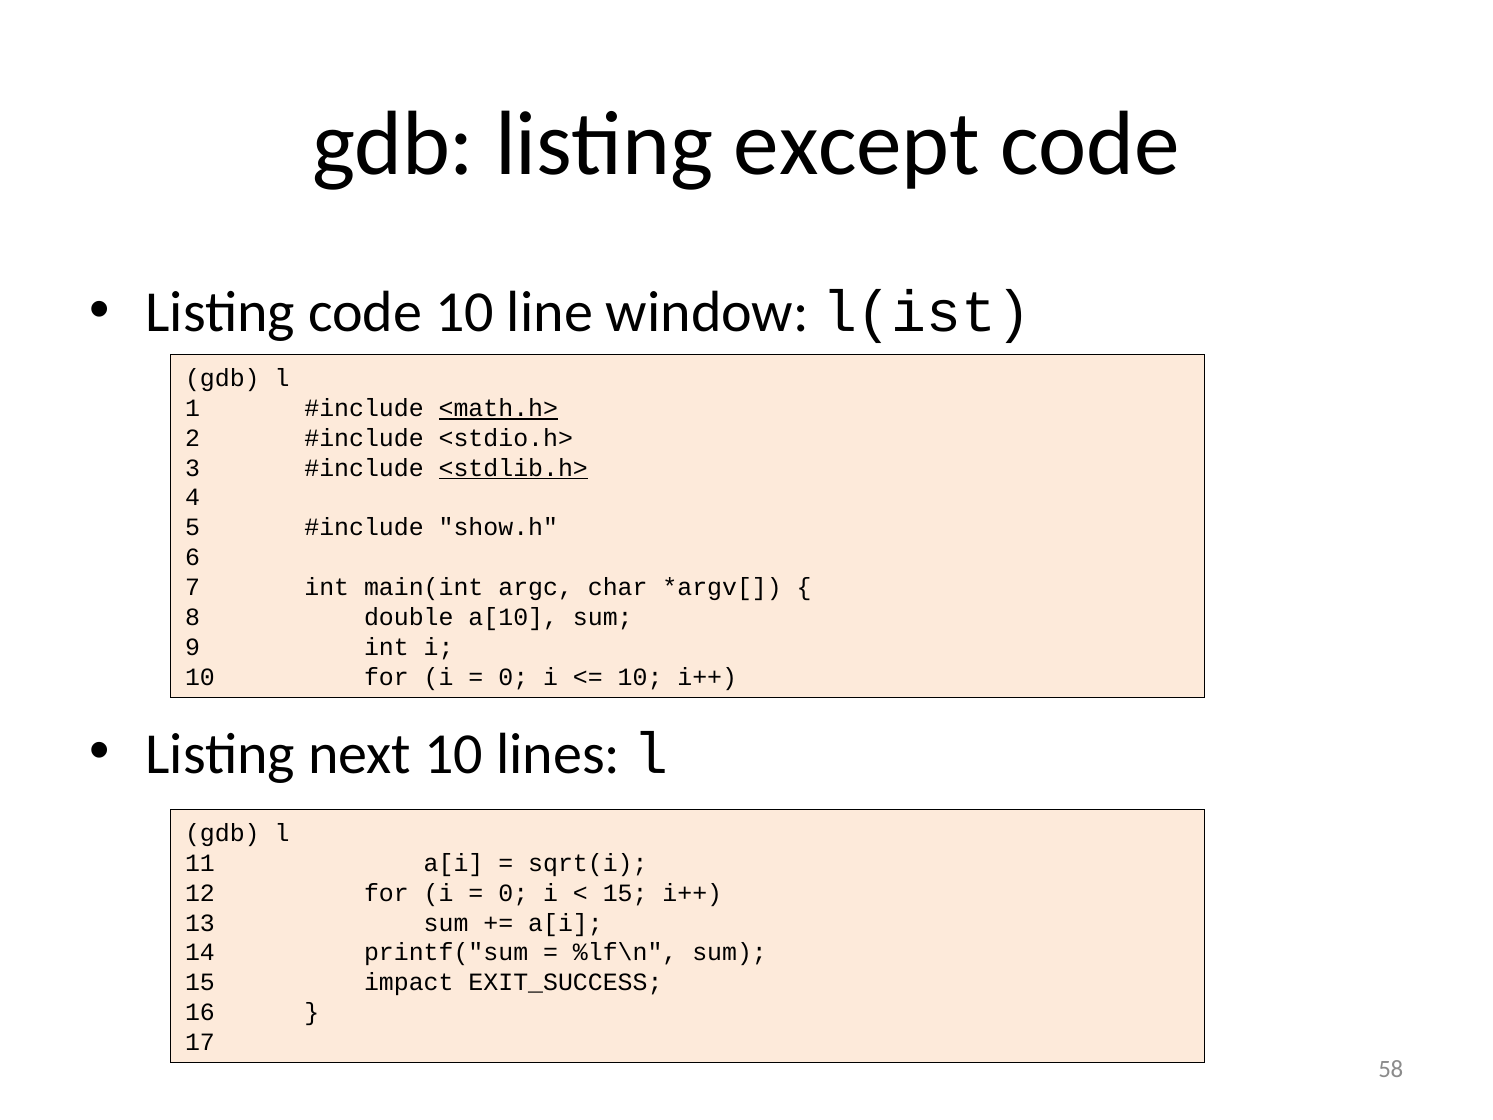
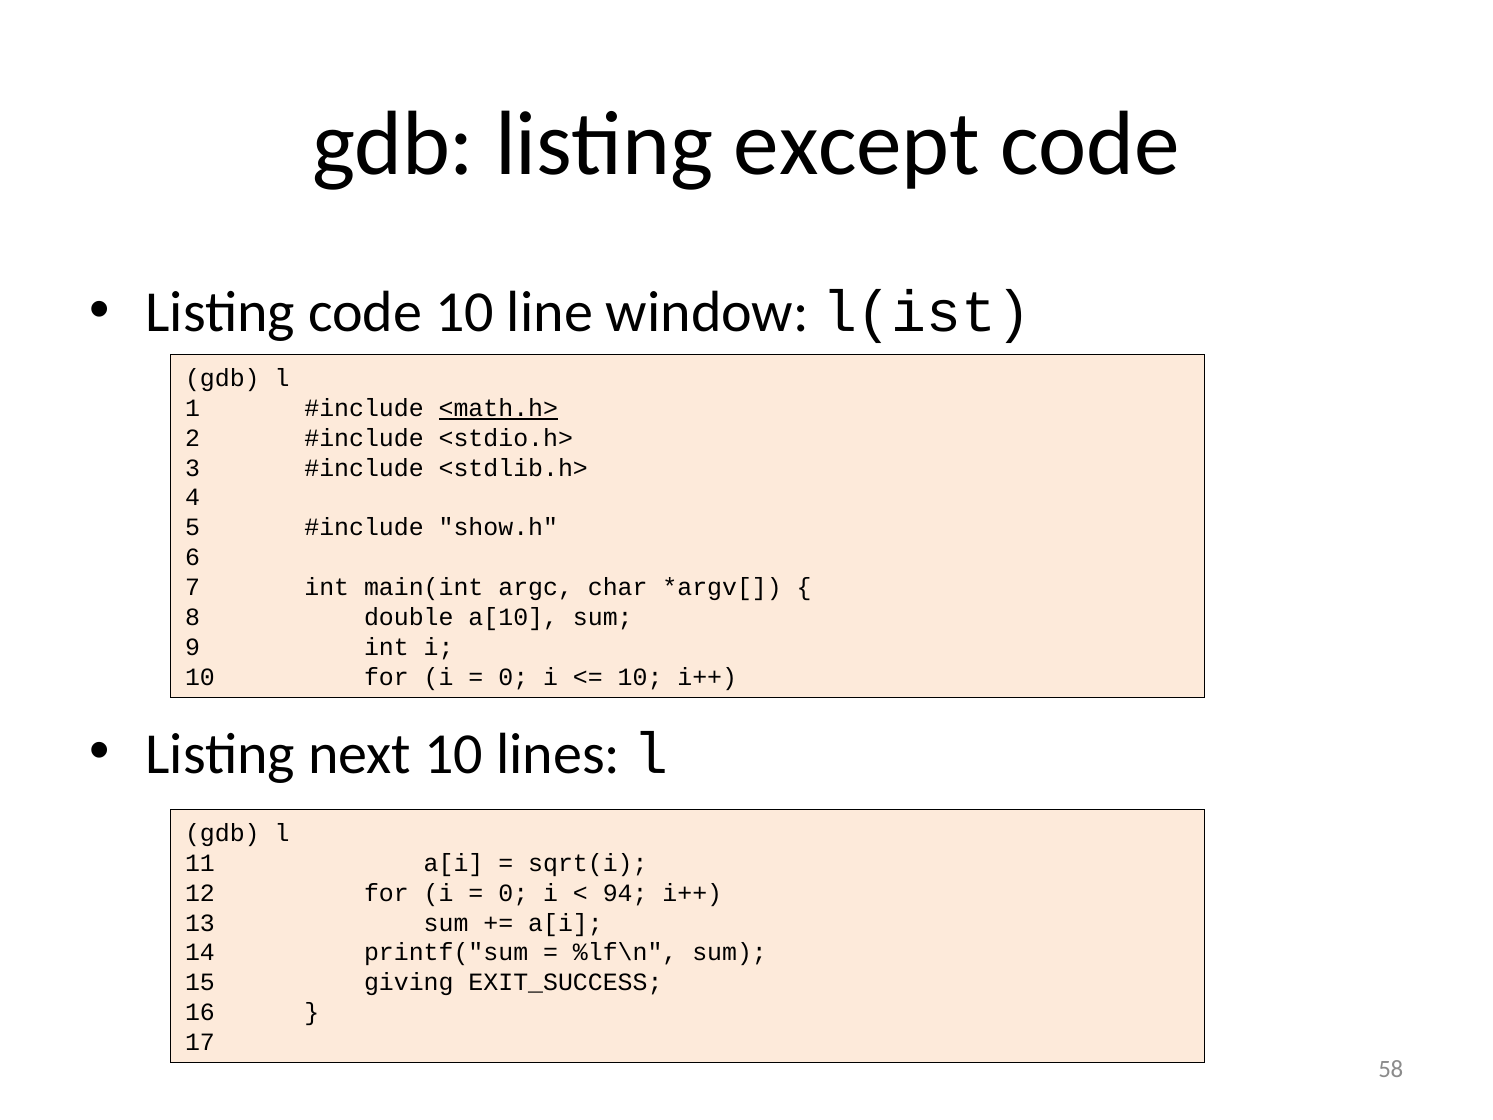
<stdlib.h> underline: present -> none (513, 468)
15: 15 -> 94 (625, 893)
impact: impact -> giving (409, 982)
